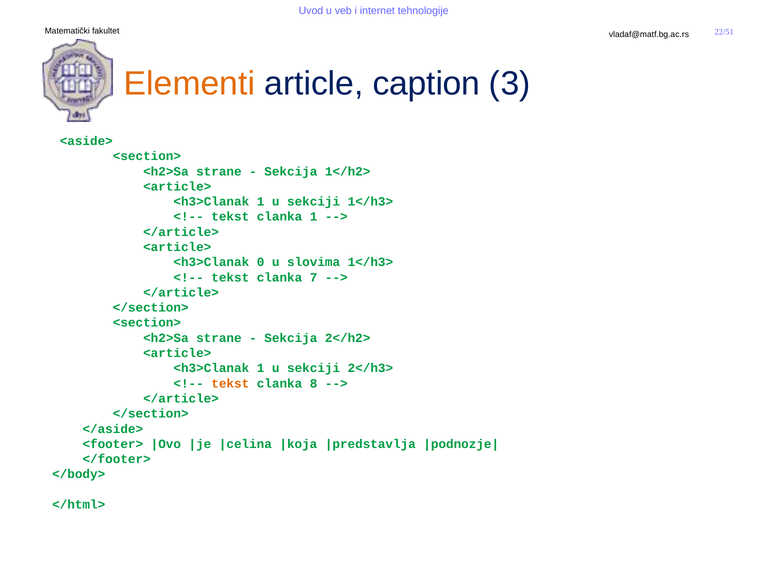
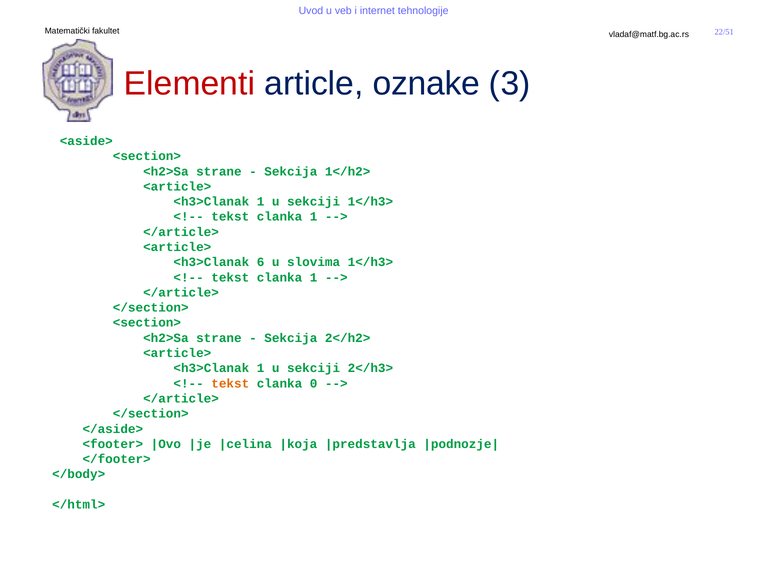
Elementi colour: orange -> red (189, 84)
caption: caption -> oznake (426, 84)
0: 0 -> 6 (261, 262)
7: 7 -> 1 (314, 278)
8: 8 -> 0 (314, 384)
